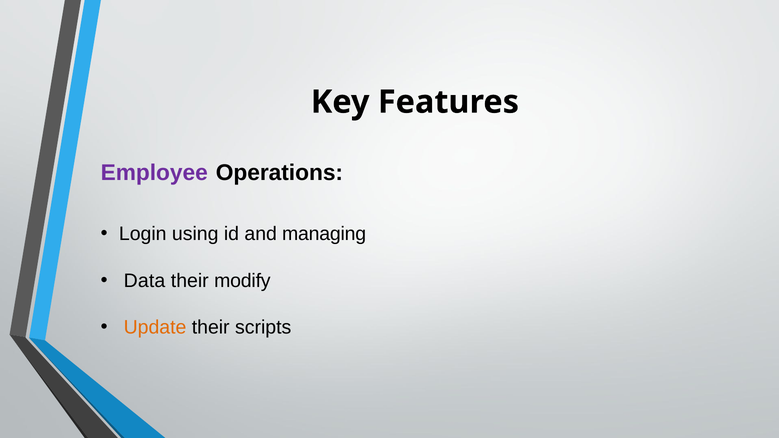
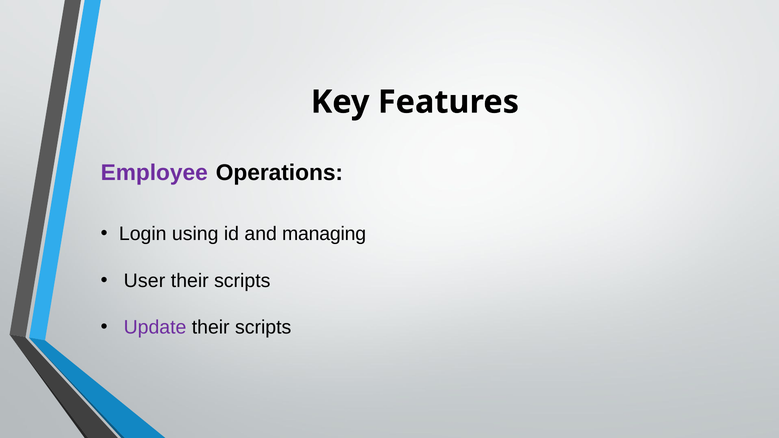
Data: Data -> User (144, 281)
modify: modify -> scripts (242, 281)
Update colour: orange -> purple (155, 328)
